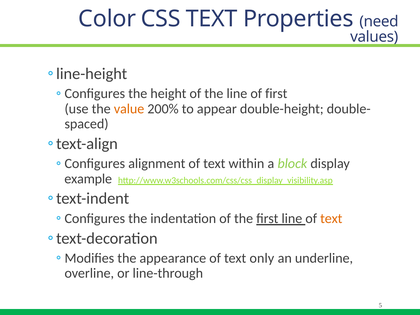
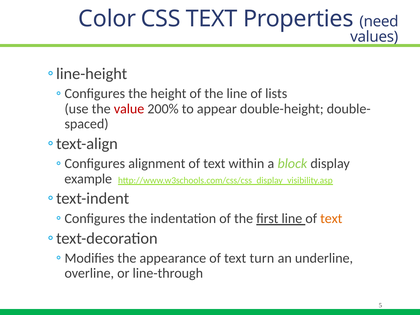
of first: first -> lists (276, 94)
value colour: orange -> red (129, 109)
only: only -> turn (262, 258)
